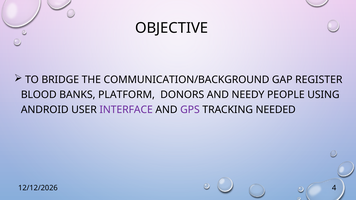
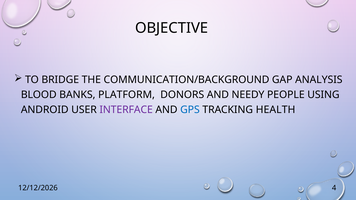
REGISTER: REGISTER -> ANALYSIS (319, 80)
GPS colour: purple -> blue (190, 110)
NEEDED: NEEDED -> HEALTH (276, 110)
